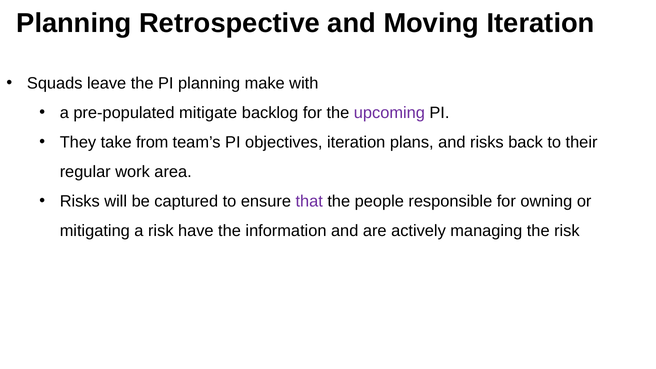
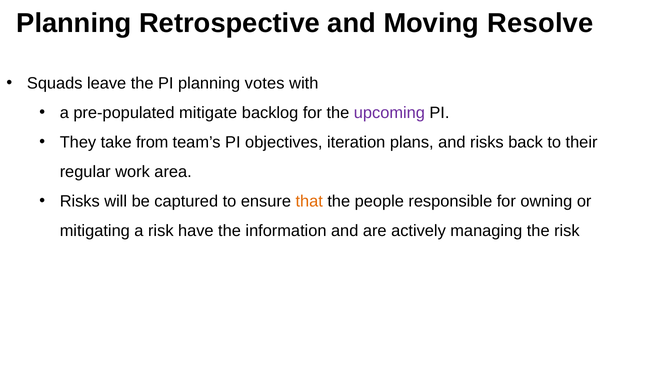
Moving Iteration: Iteration -> Resolve (540, 23)
make: make -> votes (265, 83)
that colour: purple -> orange (309, 201)
